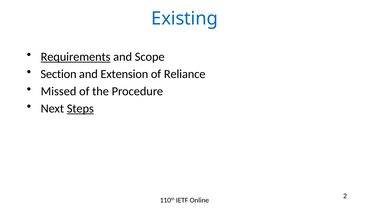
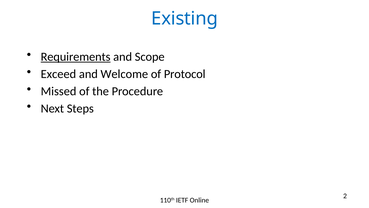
Section: Section -> Exceed (58, 74)
Extension: Extension -> Welcome (124, 74)
Reliance: Reliance -> Protocol (185, 74)
Steps underline: present -> none (80, 108)
